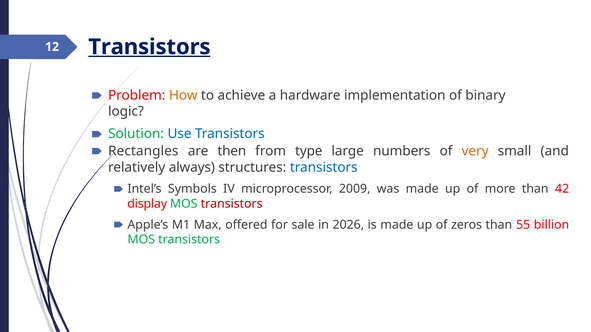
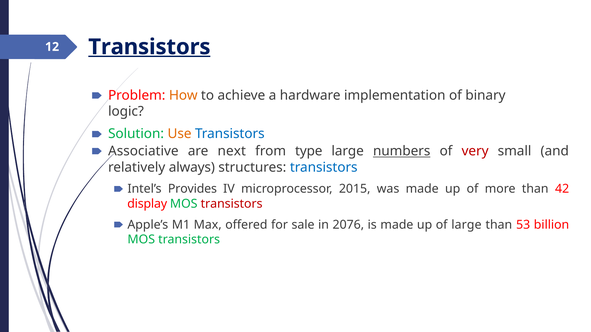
Use colour: blue -> orange (180, 134)
Rectangles: Rectangles -> Associative (143, 151)
then: then -> next (232, 151)
numbers underline: none -> present (402, 151)
very colour: orange -> red (475, 151)
Symbols: Symbols -> Provides (192, 189)
2009: 2009 -> 2015 (355, 189)
2026: 2026 -> 2076 (348, 225)
of zeros: zeros -> large (466, 225)
55: 55 -> 53 (523, 225)
